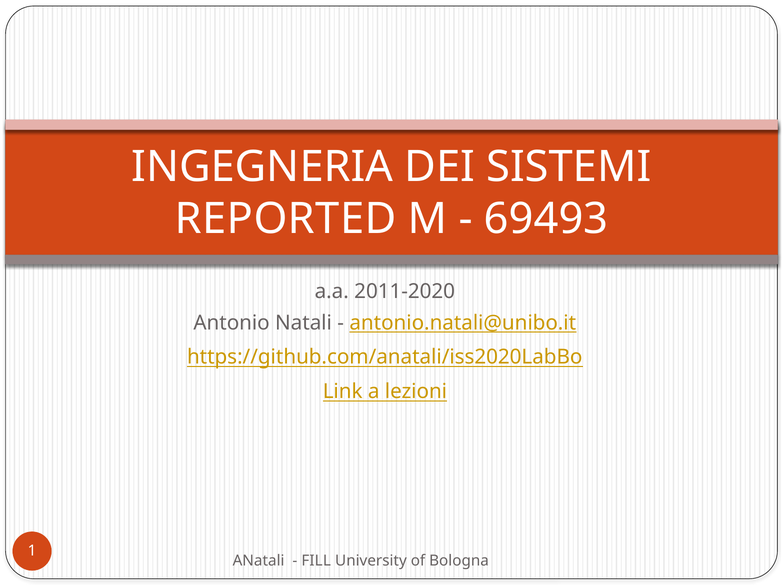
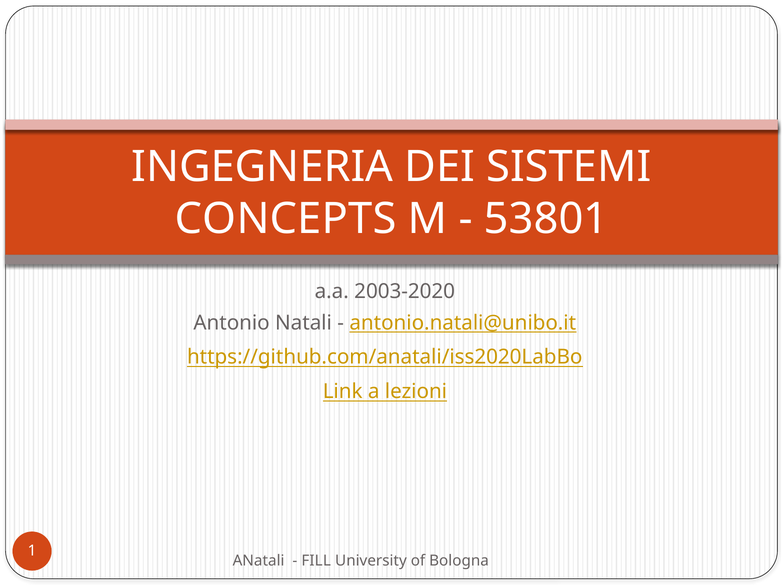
REPORTED: REPORTED -> CONCEPTS (286, 219)
69493: 69493 -> 53801 (546, 219)
2011-2020: 2011-2020 -> 2003-2020 (405, 292)
